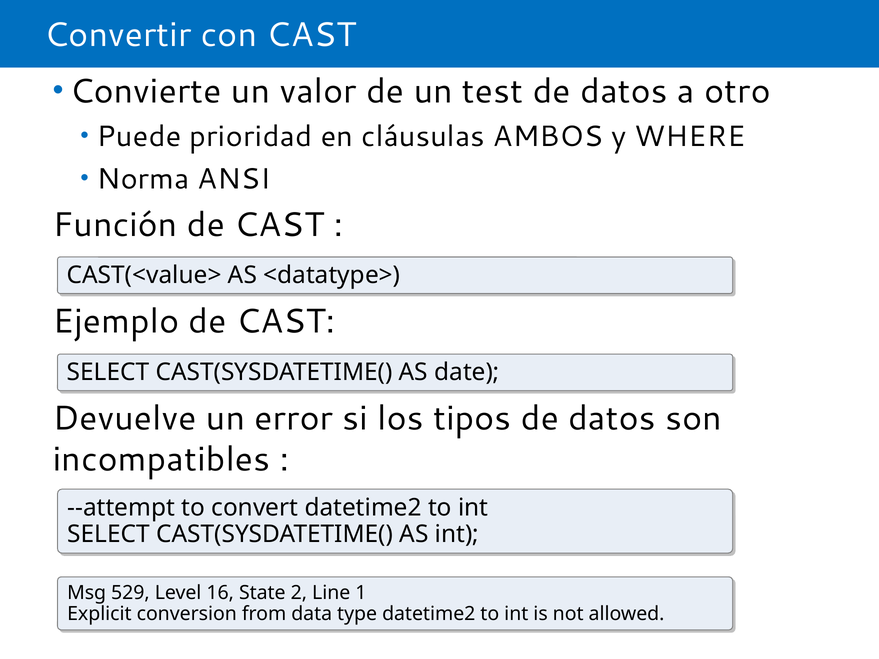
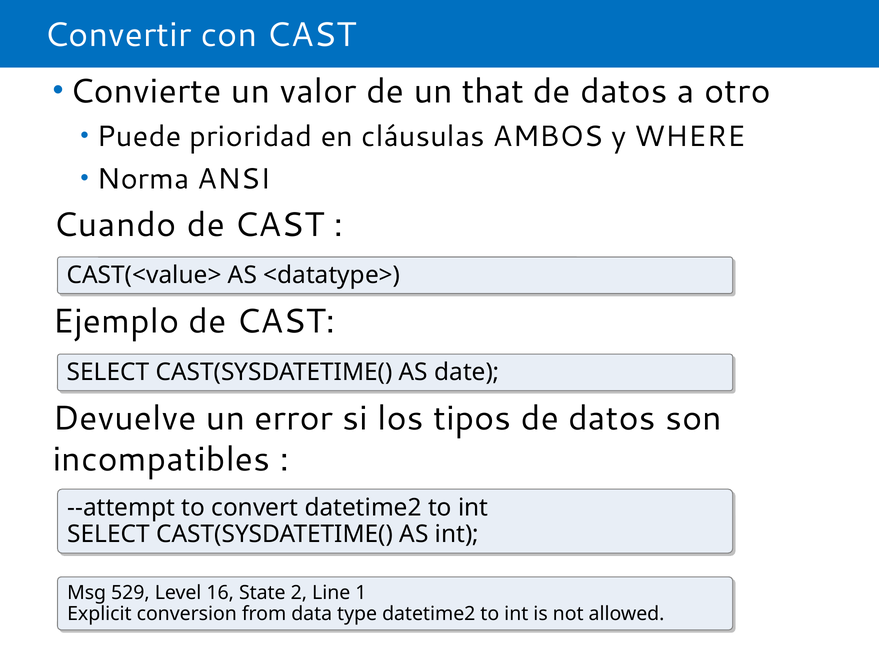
test: test -> that (493, 92)
Función: Función -> Cuando (115, 225)
